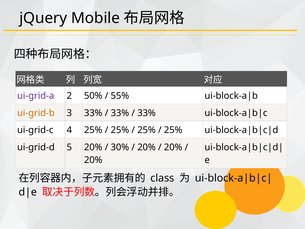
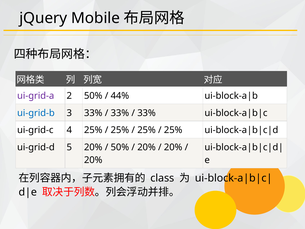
55%: 55% -> 44% (120, 96)
ui-grid-b colour: orange -> blue (36, 113)
30%: 30% -> 50% (120, 147)
